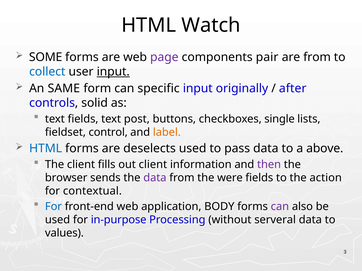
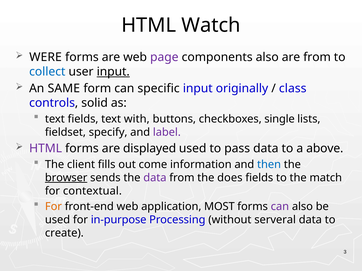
SOME: SOME -> WERE (46, 57)
components pair: pair -> also (267, 57)
after: after -> class (293, 89)
post: post -> with (137, 119)
control: control -> specify (108, 132)
label colour: orange -> purple (167, 132)
HTML colour: blue -> purple (46, 149)
deselects: deselects -> displayed (150, 149)
out client: client -> come (153, 165)
then colour: purple -> blue (269, 165)
browser underline: none -> present (66, 178)
were: were -> does (230, 178)
action: action -> match (326, 178)
For colour: blue -> orange (53, 207)
BODY: BODY -> MOST (219, 207)
values: values -> create (64, 233)
